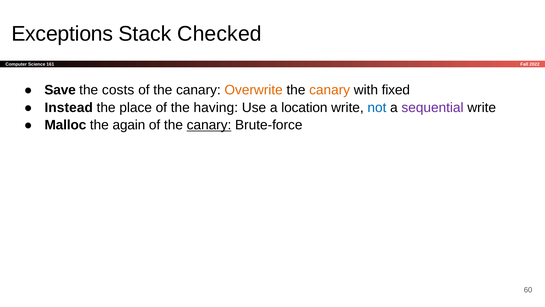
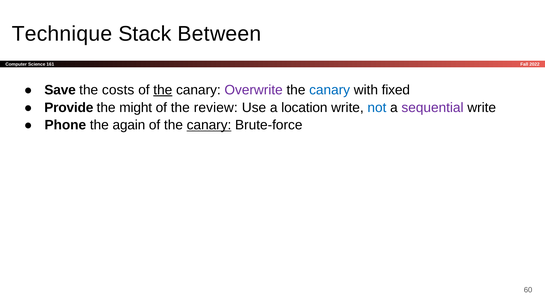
Exceptions: Exceptions -> Technique (62, 34)
Checked: Checked -> Between (219, 34)
the underline: none -> present (163, 90)
Overwrite colour: orange -> purple (254, 90)
canary colour: orange -> blue (330, 90)
Instead: Instead -> Provide (69, 107)
place: place -> might (136, 107)
having: having -> review (216, 107)
Malloc: Malloc -> Phone (65, 125)
